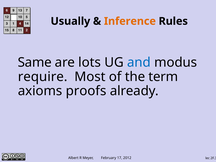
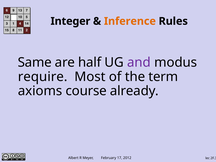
Usually: Usually -> Integer (70, 21)
lots: lots -> half (90, 62)
and colour: blue -> purple (139, 62)
proofs: proofs -> course (86, 91)
